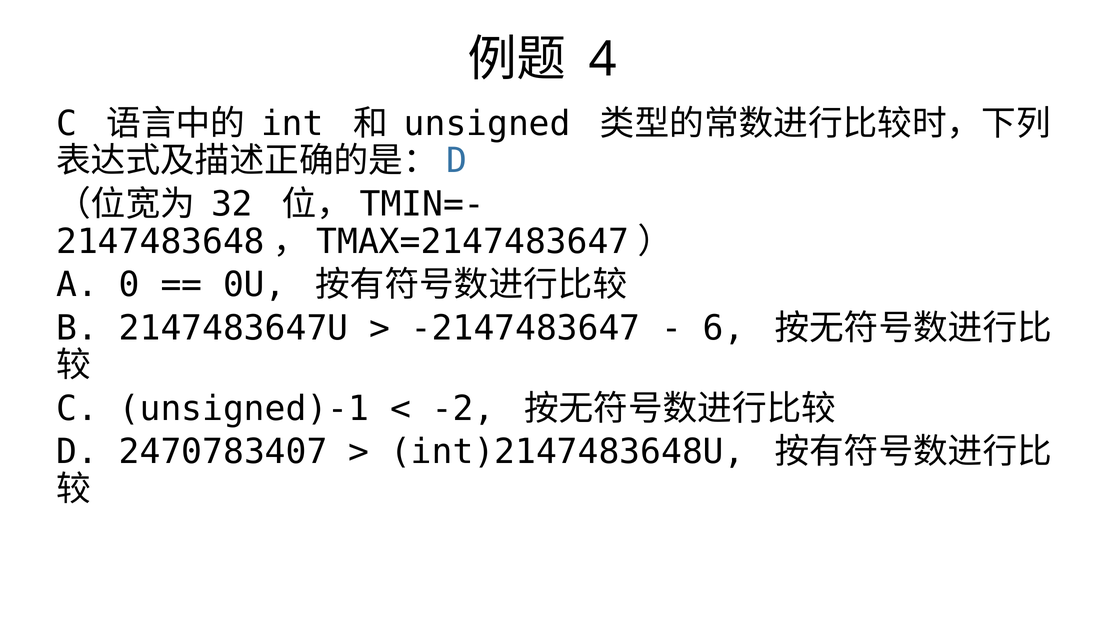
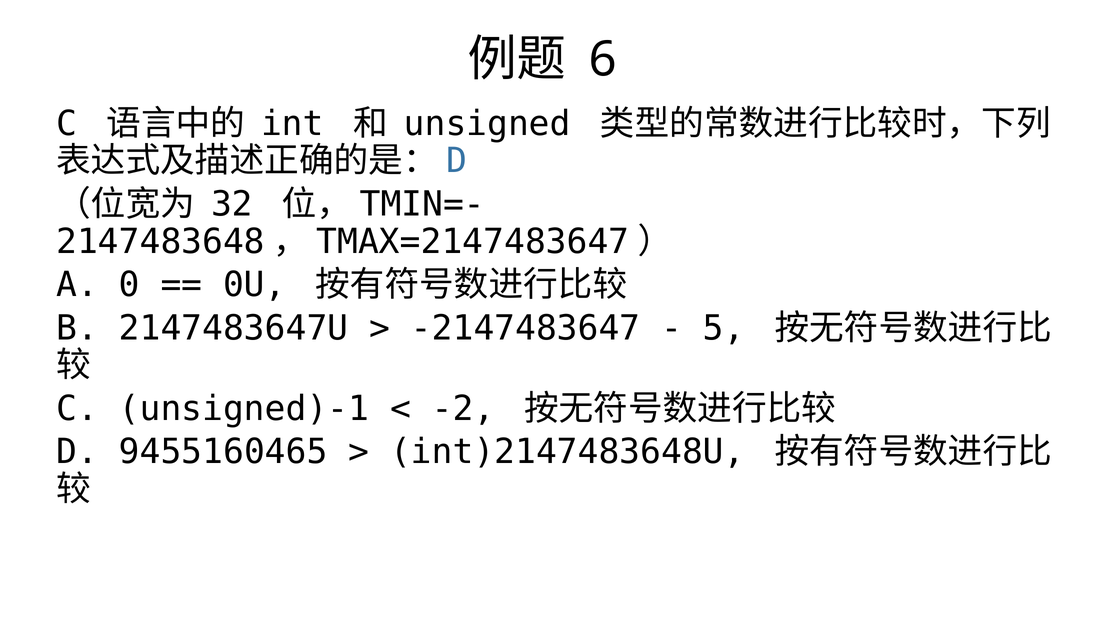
4: 4 -> 6 (603, 59)
6: 6 -> 5 (724, 328)
2470783407: 2470783407 -> 9455160465 (223, 452)
